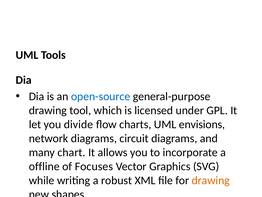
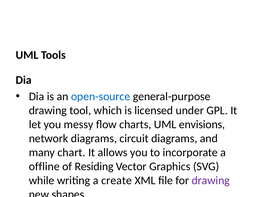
divide: divide -> messy (79, 124)
Focuses: Focuses -> Residing (94, 166)
robust: robust -> create (116, 180)
drawing colour: orange -> purple (211, 180)
